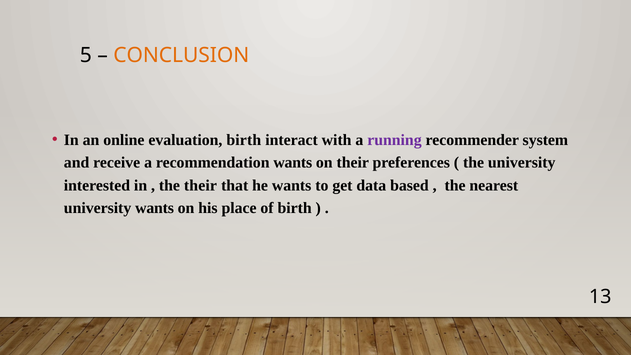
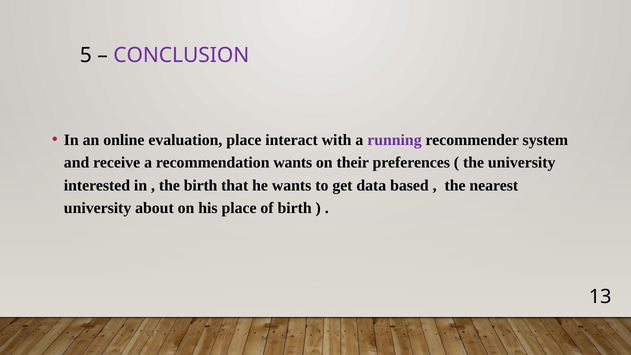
CONCLUSION colour: orange -> purple (181, 55)
evaluation birth: birth -> place (244, 140)
the their: their -> birth (201, 185)
university wants: wants -> about (154, 208)
